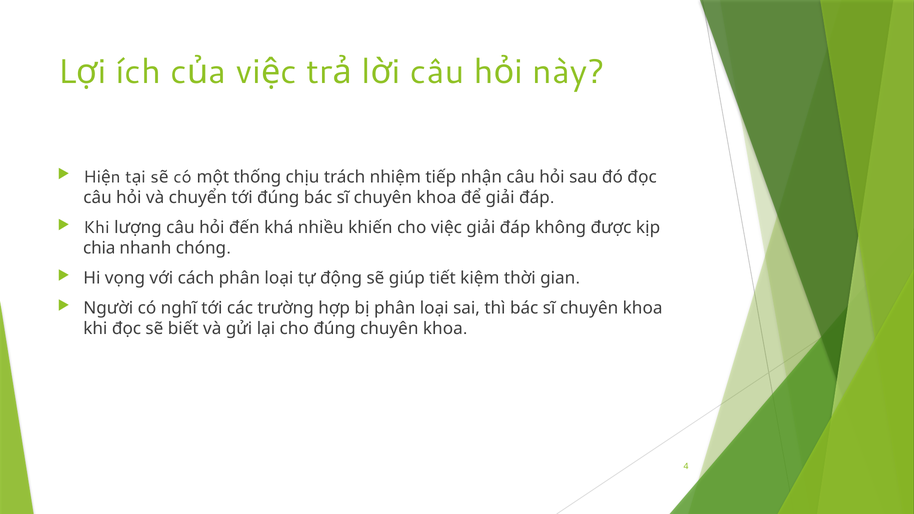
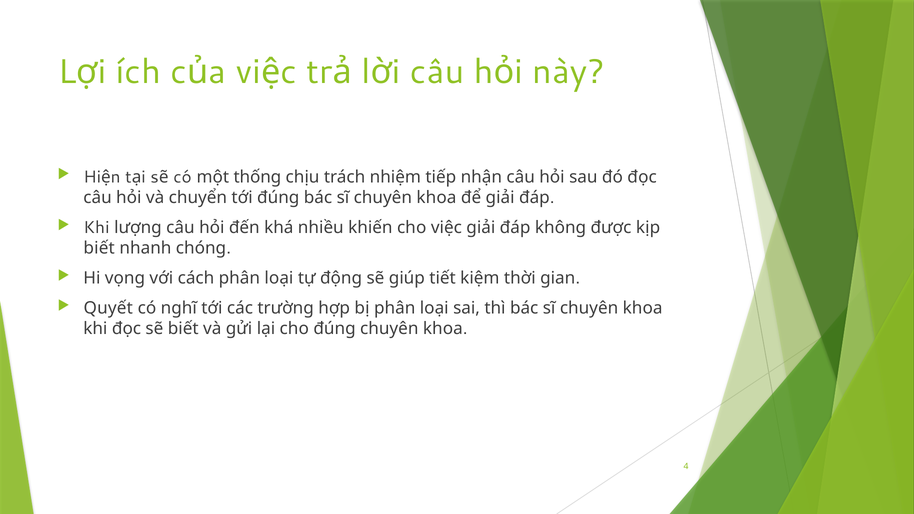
chia: chia -> biết (99, 248)
Người: Người -> Quyết (108, 308)
